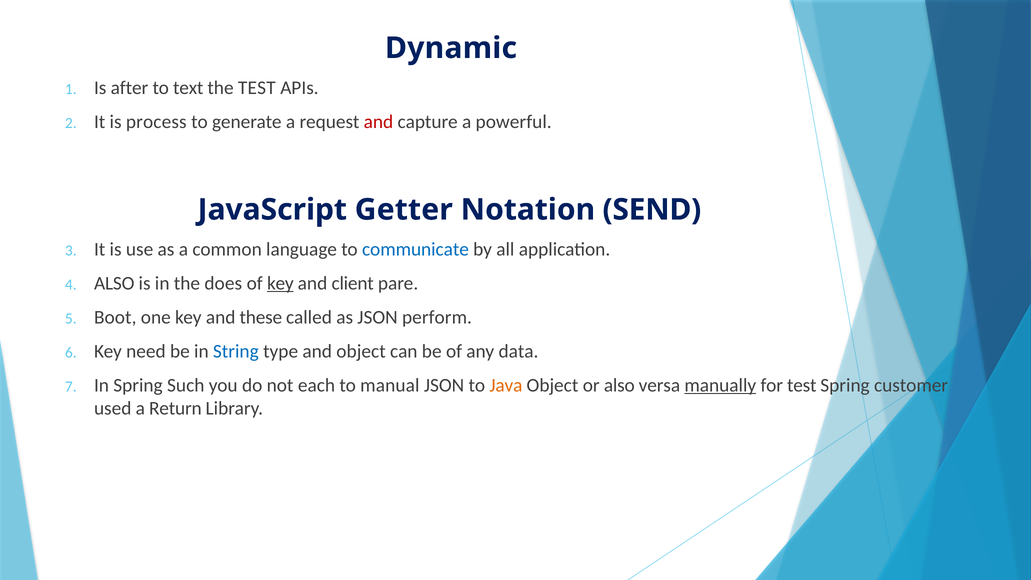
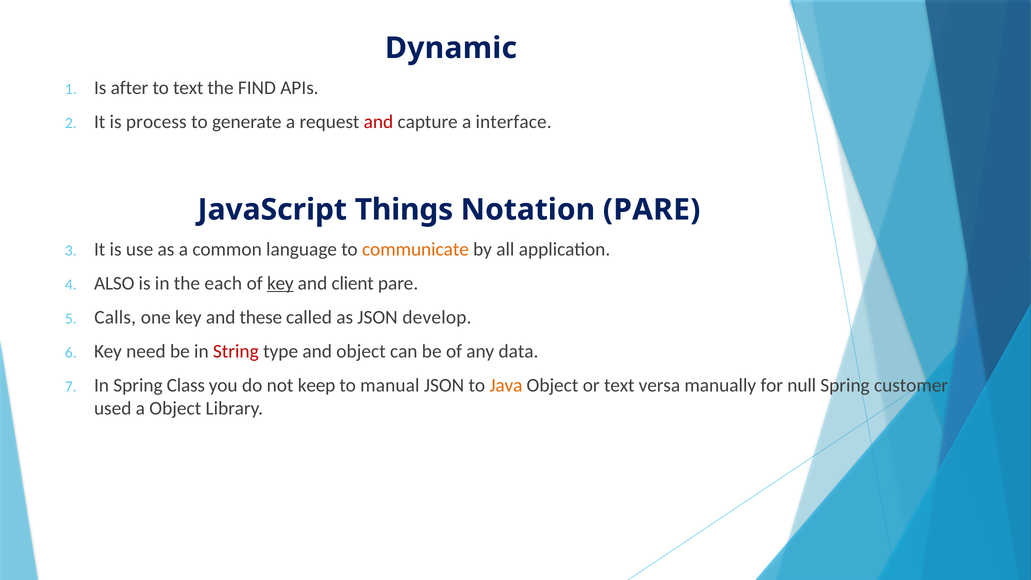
the TEST: TEST -> FIND (257, 88)
powerful: powerful -> interface (514, 122)
Getter: Getter -> Things (404, 210)
Notation SEND: SEND -> PARE (652, 210)
communicate colour: blue -> orange (415, 249)
does: does -> each (223, 283)
Boot: Boot -> Calls (115, 317)
perform: perform -> develop (437, 317)
String colour: blue -> red (236, 351)
Such: Such -> Class (186, 385)
each: each -> keep (317, 385)
or also: also -> text (619, 385)
manually underline: present -> none (720, 385)
for test: test -> null (802, 385)
a Return: Return -> Object (175, 408)
